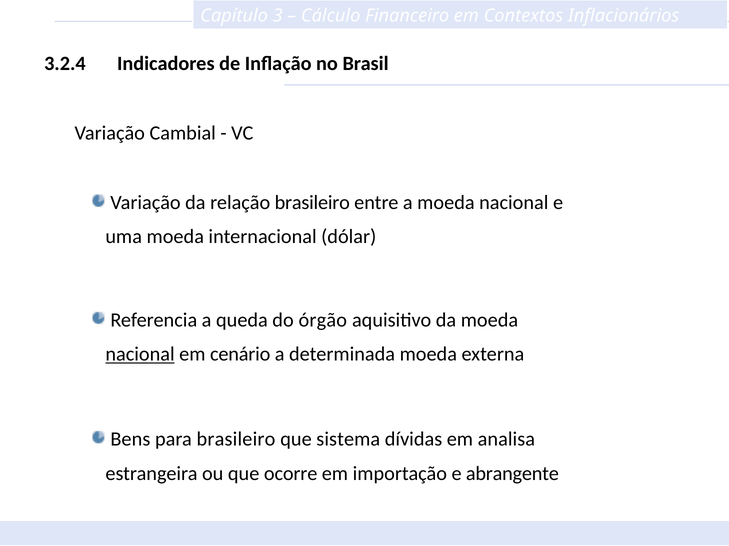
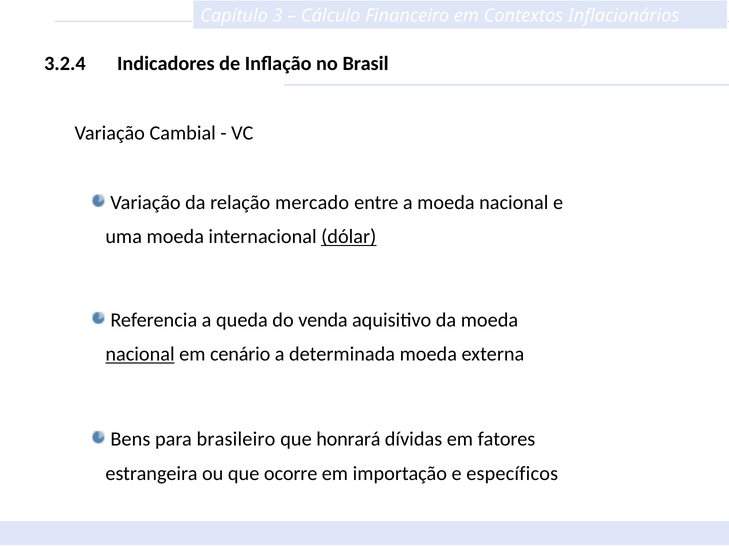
relação brasileiro: brasileiro -> mercado (312, 203)
dólar underline: none -> present (349, 237)
órgão: órgão -> venda (323, 320)
sistema: sistema -> honrará (348, 440)
analisa: analisa -> fatores (506, 440)
abrangente: abrangente -> específicos (512, 474)
